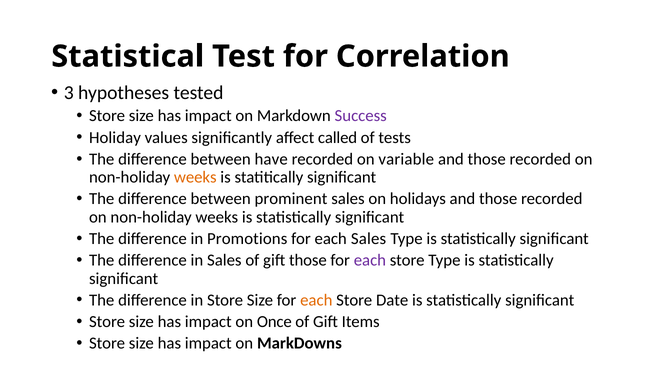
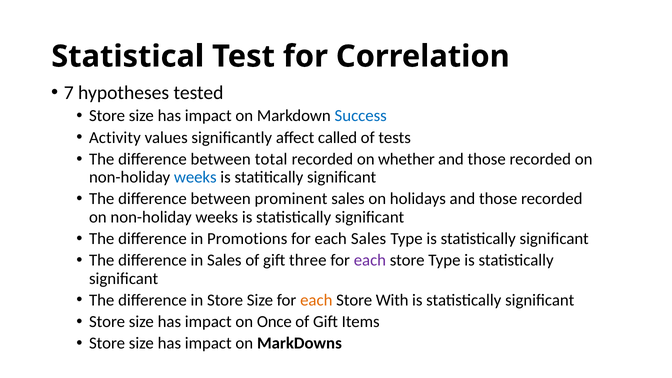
3: 3 -> 7 (69, 93)
Success colour: purple -> blue (361, 116)
Holiday: Holiday -> Activity (115, 138)
have: have -> total (271, 159)
variable: variable -> whether (406, 159)
weeks colour: orange -> blue (195, 177)
gift those: those -> three (308, 260)
Date: Date -> With (392, 300)
